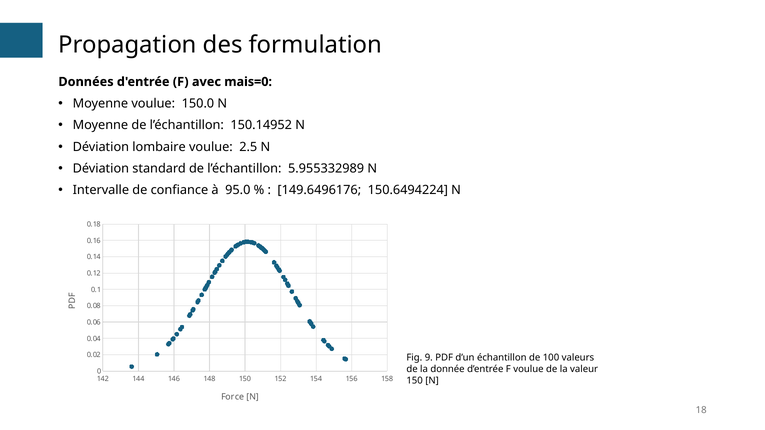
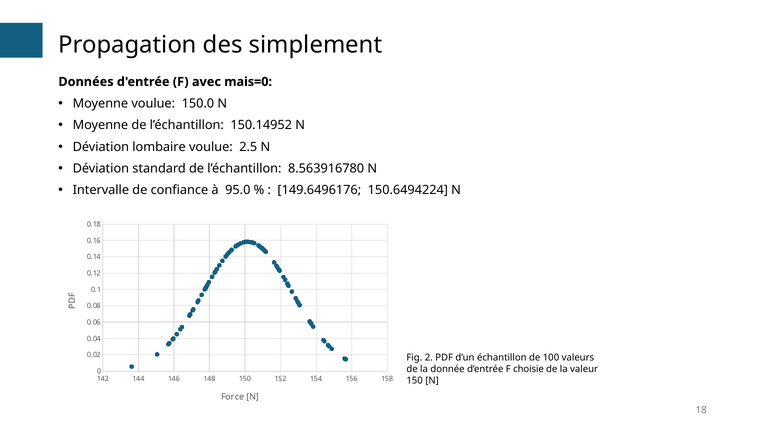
formulation: formulation -> simplement (315, 45)
5.955332989: 5.955332989 -> 8.563916780 (326, 169)
9: 9 -> 2 (429, 358)
F voulue: voulue -> choisie (528, 369)
